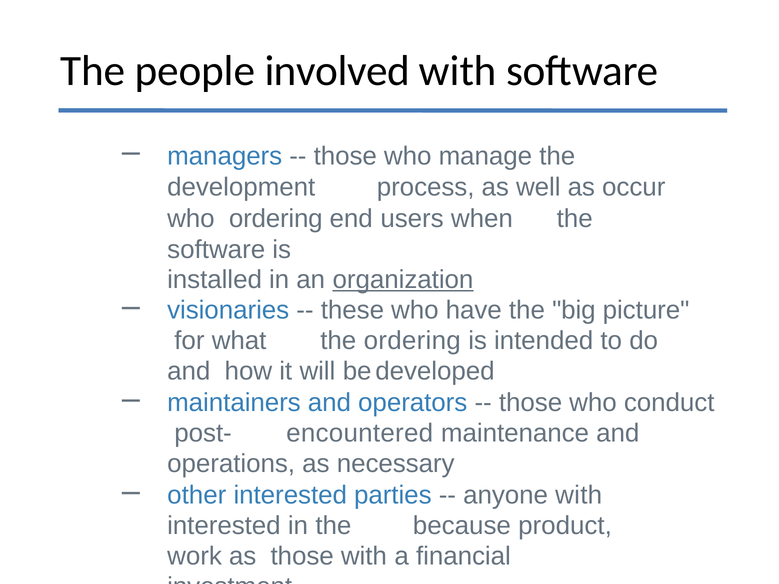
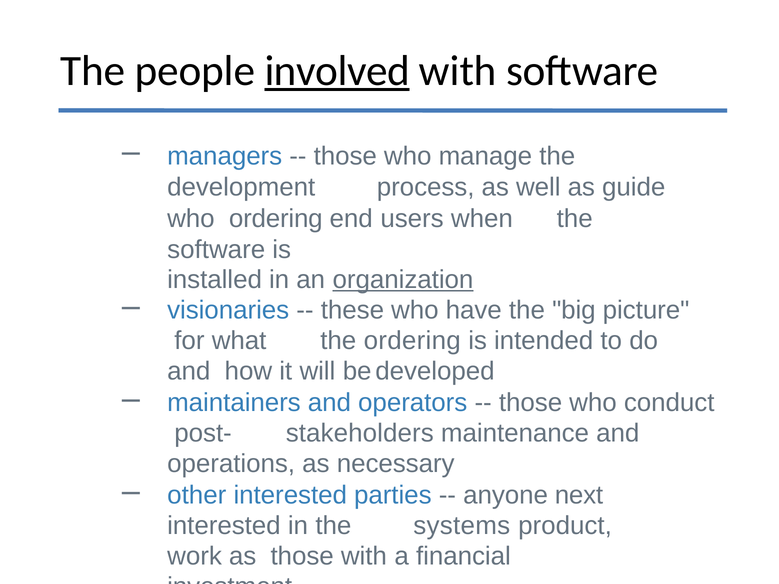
involved underline: none -> present (337, 71)
occur: occur -> guide (634, 187)
encountered: encountered -> stakeholders (360, 433)
anyone with: with -> next (579, 495)
because: because -> systems (462, 526)
